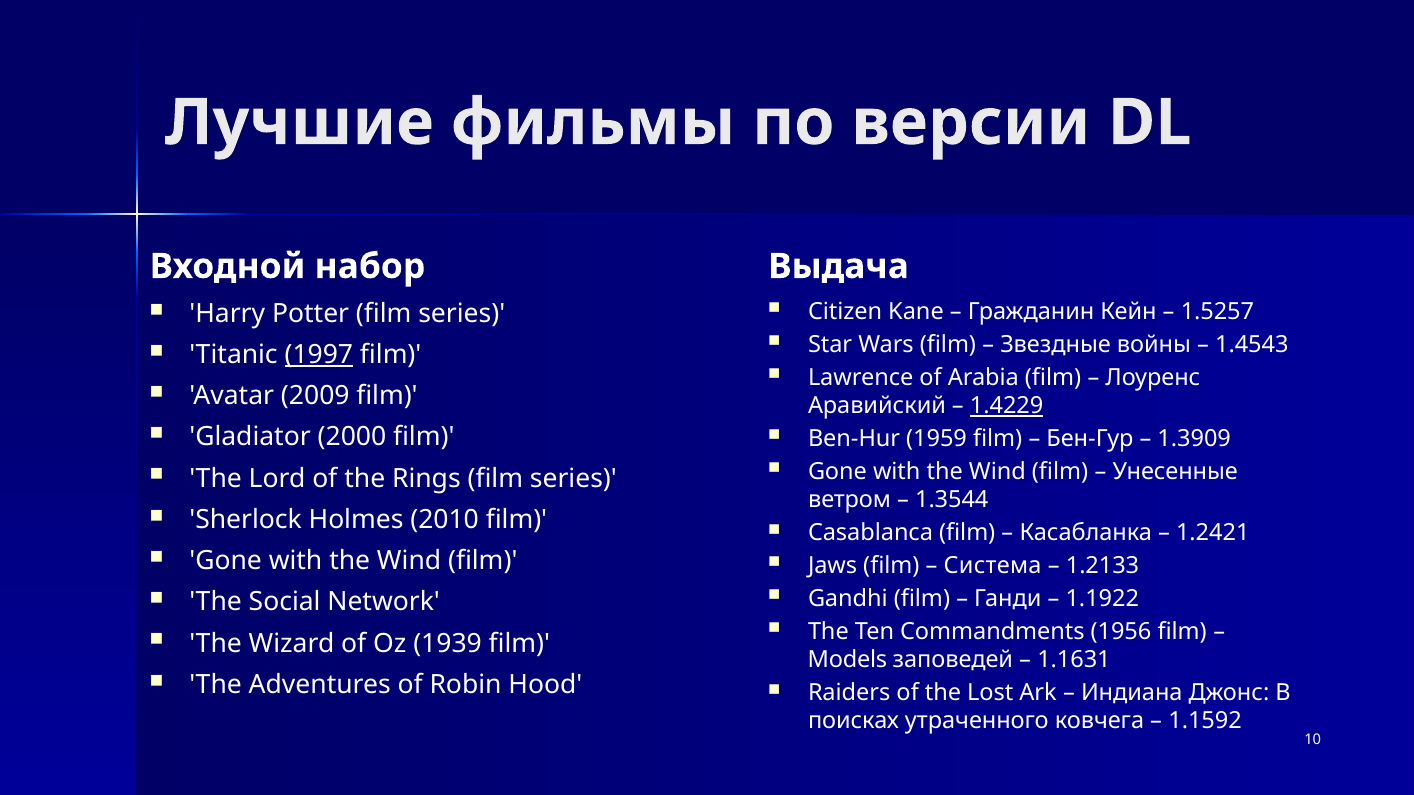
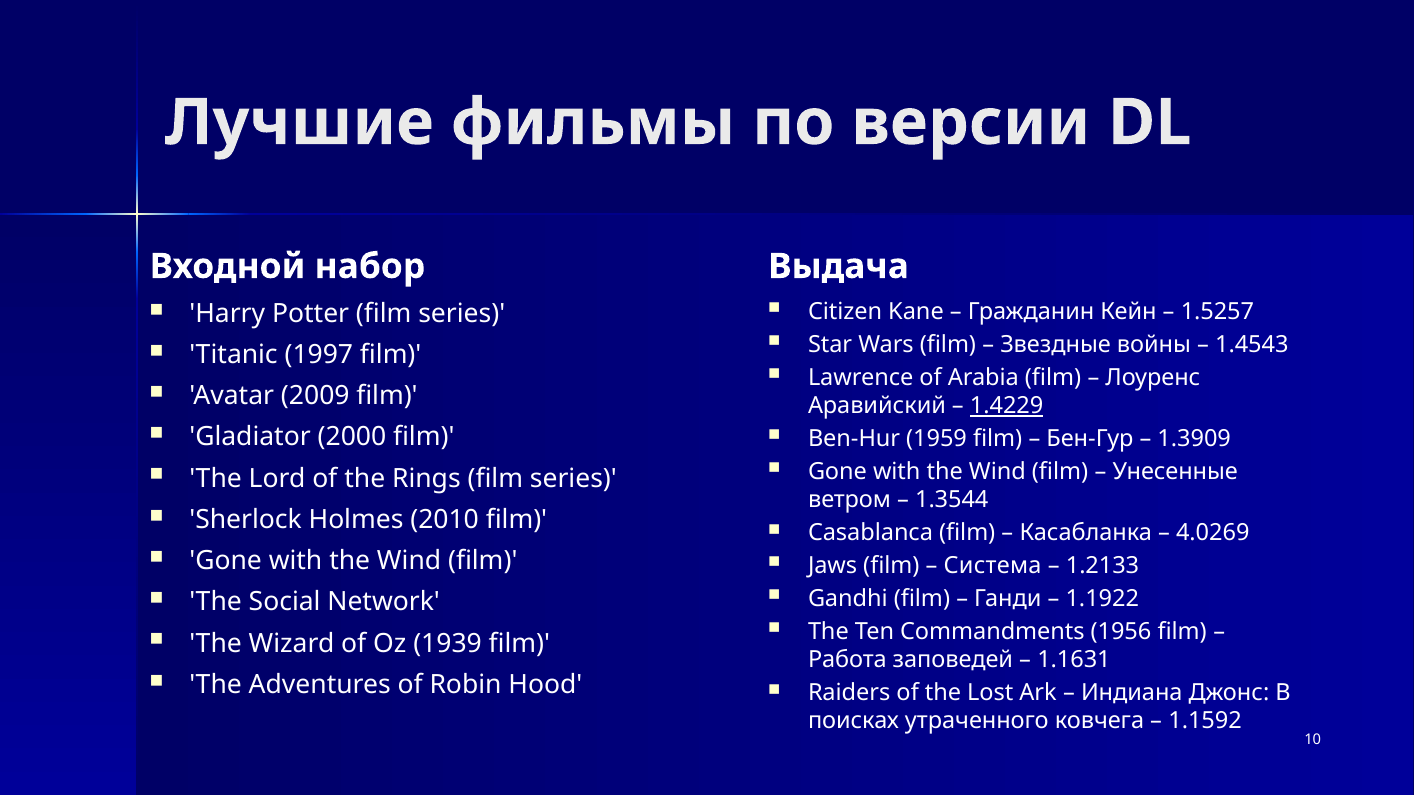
1997 underline: present -> none (319, 355)
1.2421: 1.2421 -> 4.0269 (1213, 533)
Models: Models -> Работа (847, 660)
